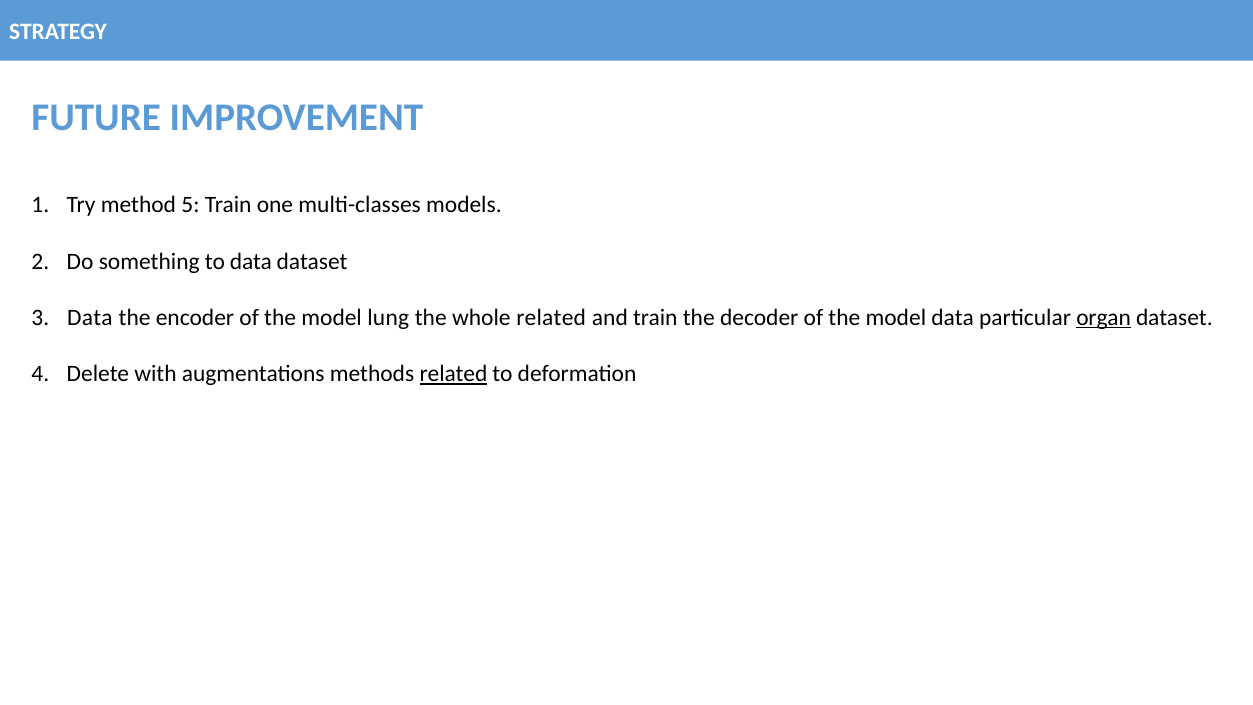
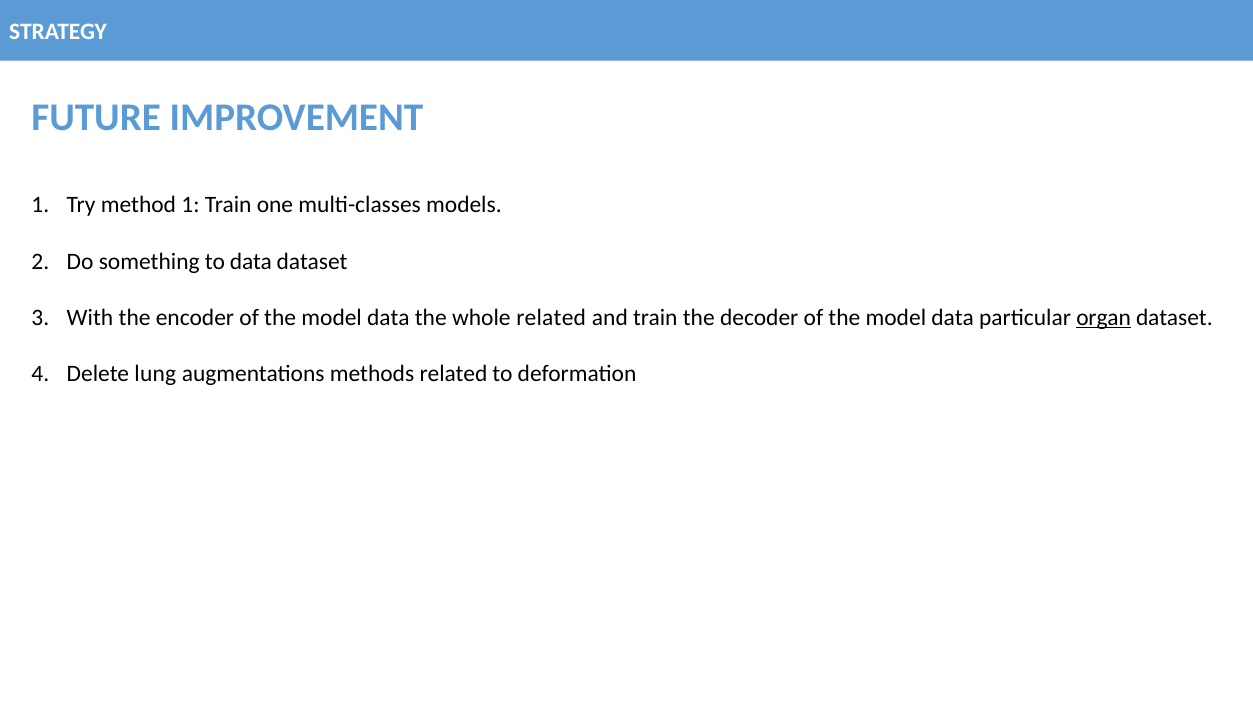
method 5: 5 -> 1 (190, 205)
Data: Data -> With (90, 318)
lung: lung -> data (388, 318)
with: with -> lung (155, 374)
related underline: present -> none (453, 374)
